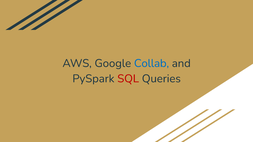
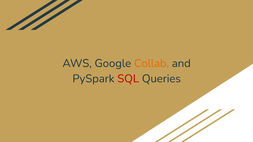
Collab colour: blue -> orange (152, 63)
